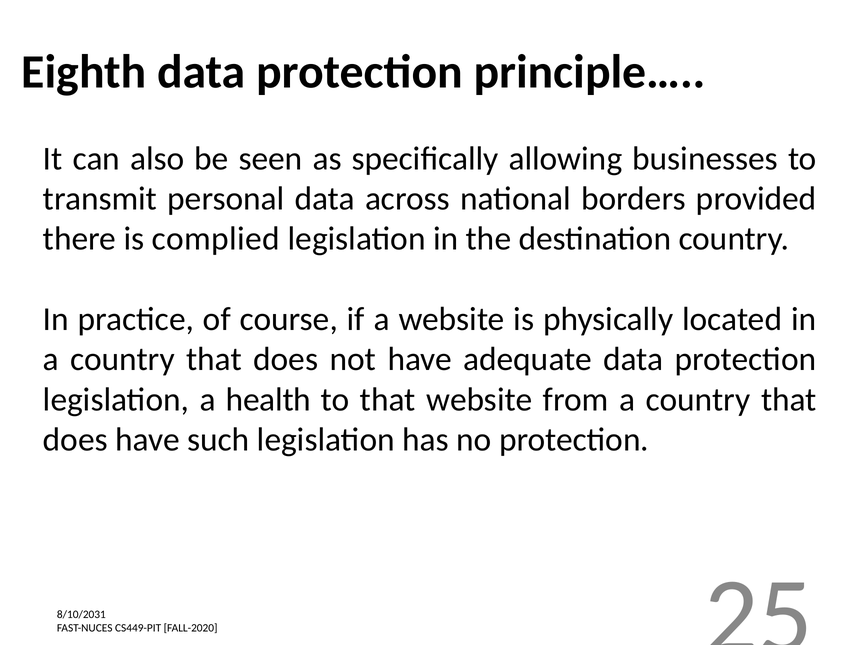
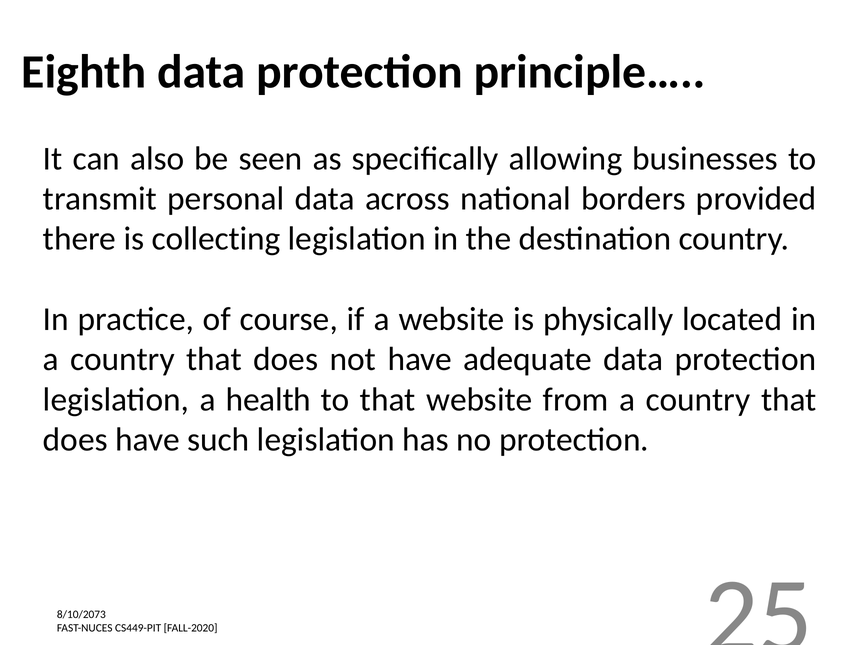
complied: complied -> collecting (216, 239)
8/10/2031: 8/10/2031 -> 8/10/2073 (81, 615)
